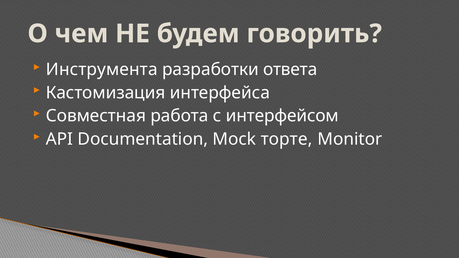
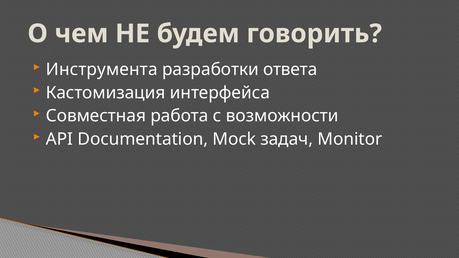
интерфейсом: интерфейсом -> возможности (282, 116)
торте: торте -> задач (287, 139)
